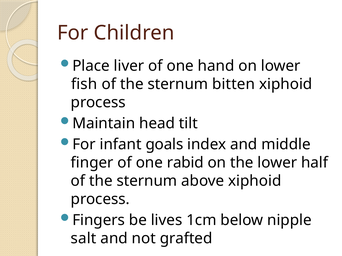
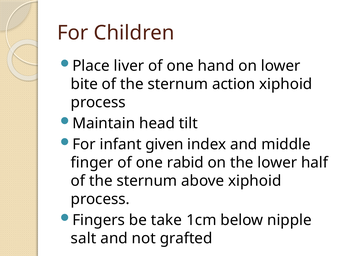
fish: fish -> bite (84, 84)
bitten: bitten -> action (234, 84)
goals: goals -> given (164, 145)
lives: lives -> take (166, 221)
